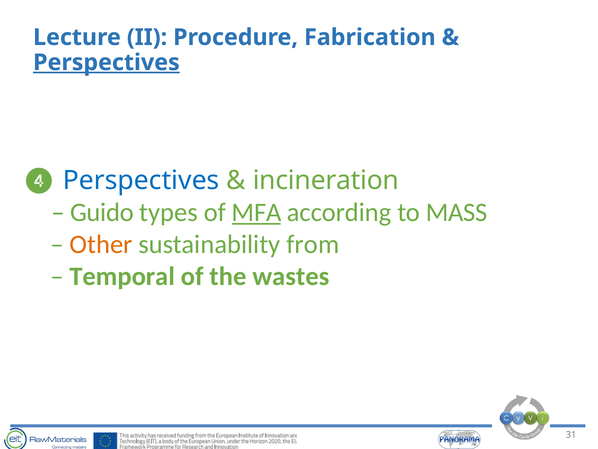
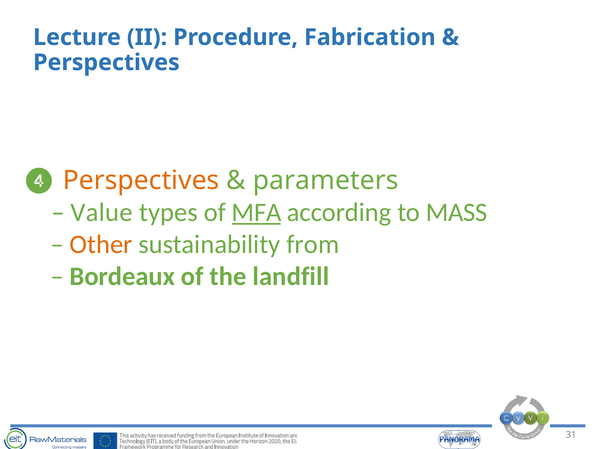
Perspectives underline: present -> none (106, 62)
Perspectives colour: blue -> orange (141, 180)
incineration: incineration -> parameters (326, 180)
Guido: Guido -> Value (102, 212)
Temporal: Temporal -> Bordeaux (122, 276)
wastes: wastes -> landfill (291, 276)
